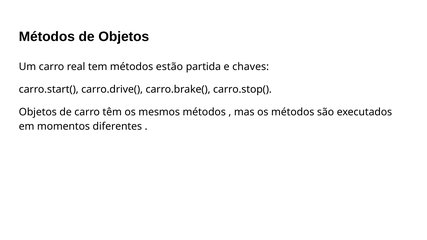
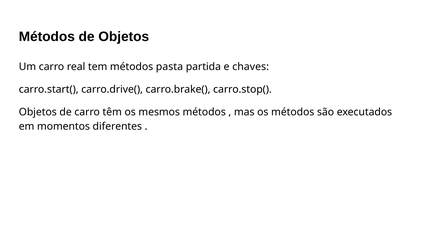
estão: estão -> pasta (169, 67)
